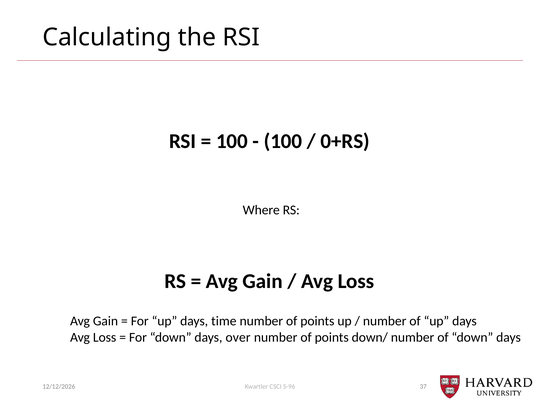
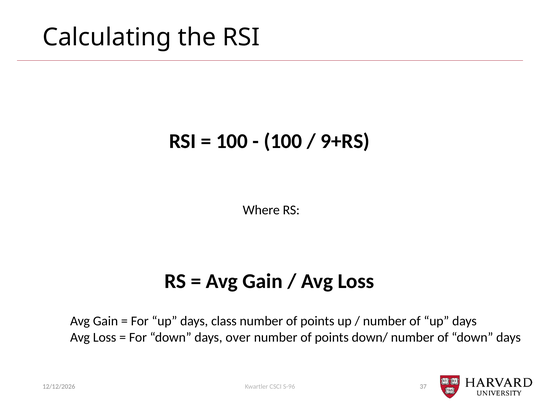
0+RS: 0+RS -> 9+RS (345, 141)
time: time -> class (224, 321)
